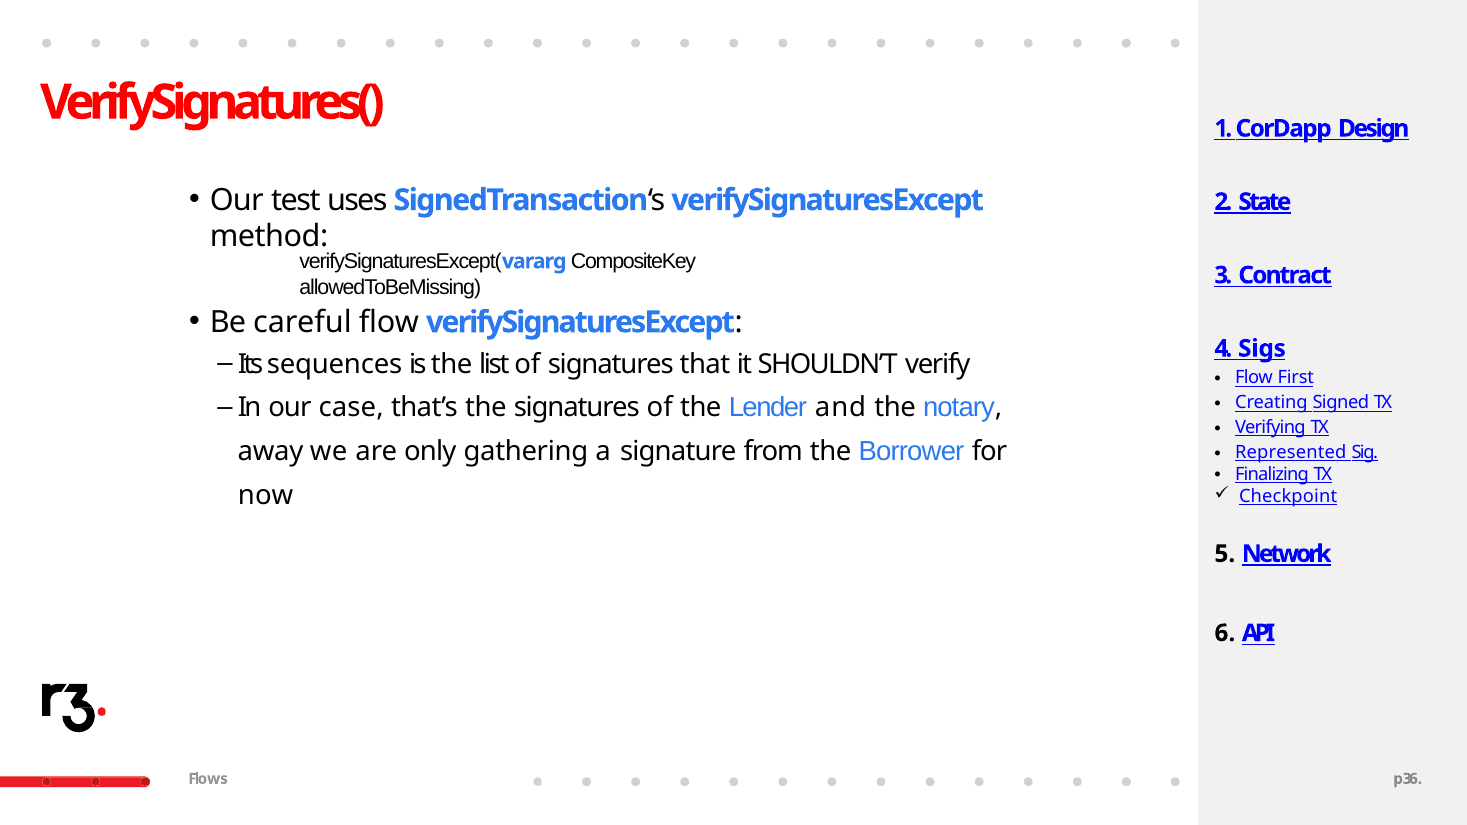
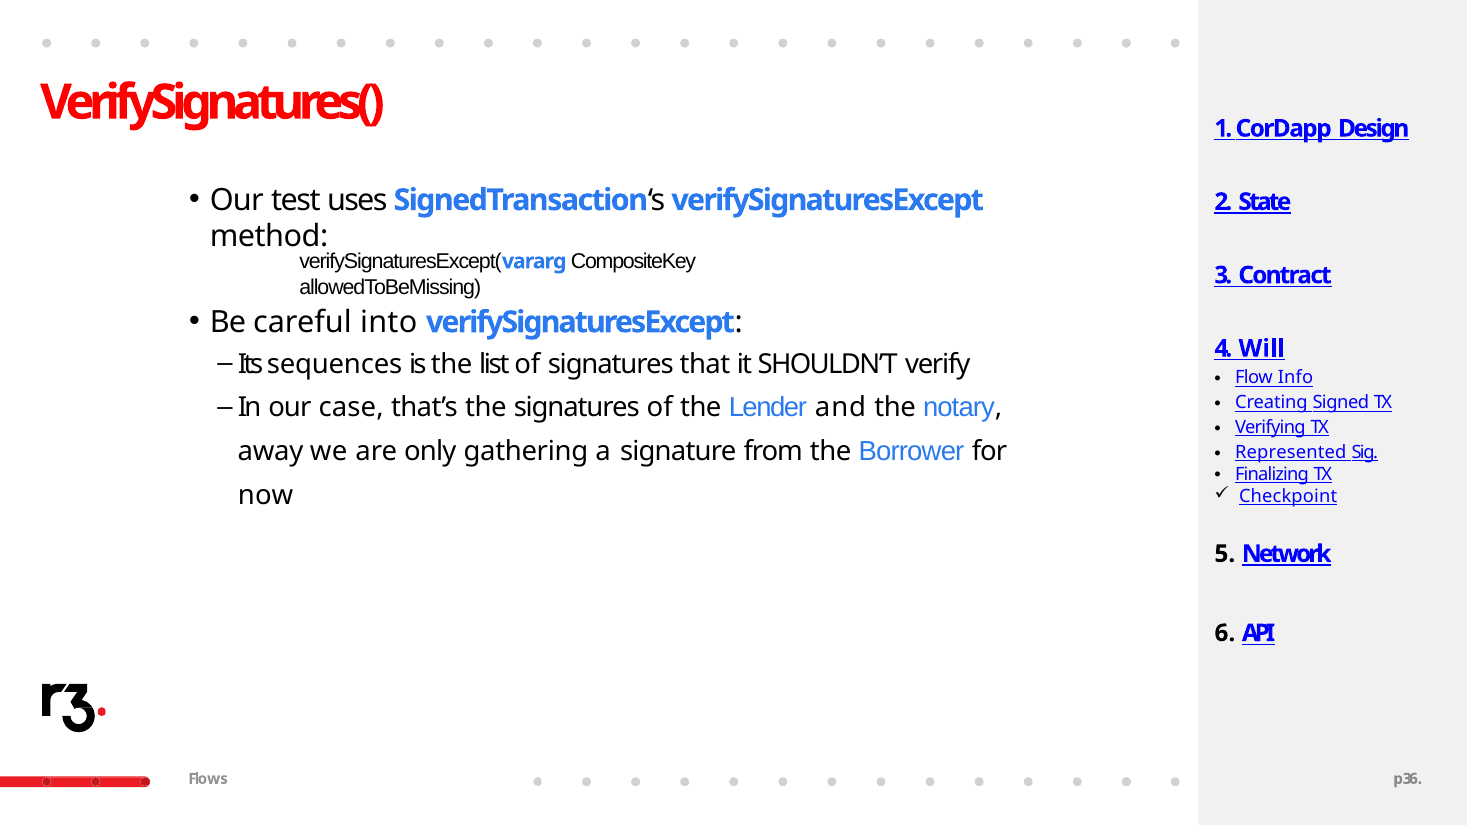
careful flow: flow -> into (389, 322)
Sigs: Sigs -> Will (1262, 349)
First: First -> Info (1296, 378)
